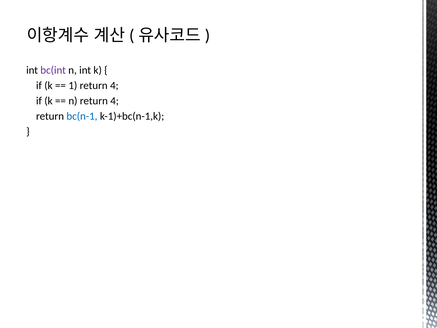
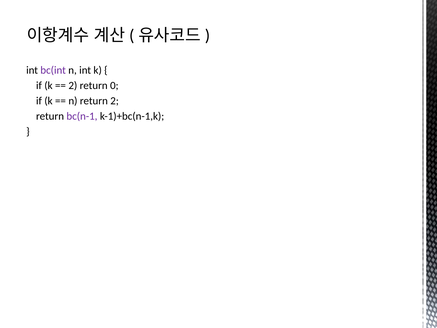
1: 1 -> 2 (73, 85)
4: 4 -> 0 (114, 85)
n return 4: 4 -> 2 (115, 101)
bc(n-1 colour: blue -> purple (82, 116)
